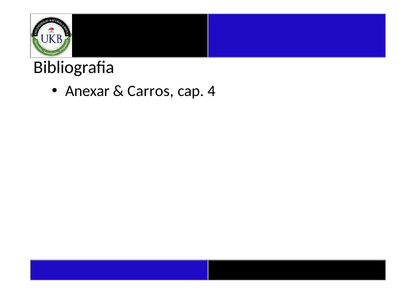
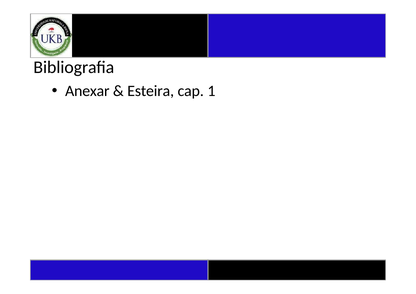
Carros: Carros -> Esteira (151, 91)
4: 4 -> 1 (211, 91)
